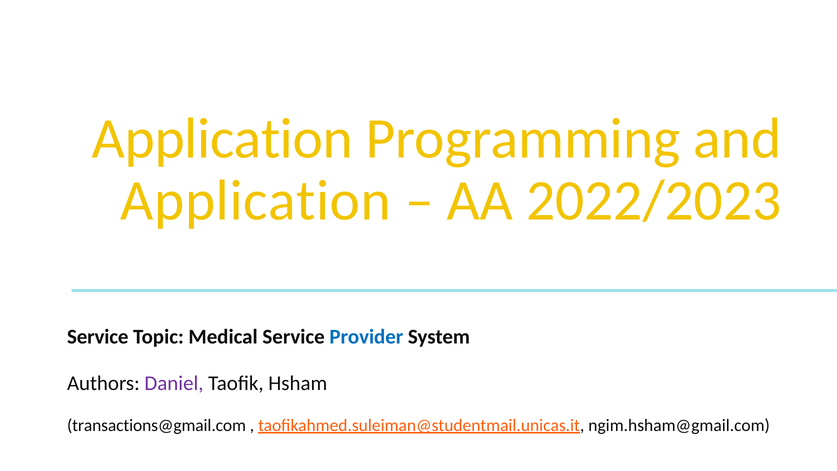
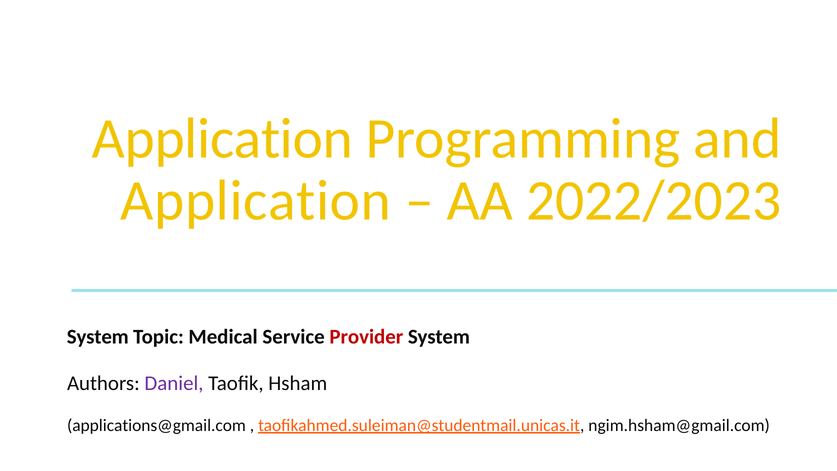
Service: Service -> System (98, 337)
Provider colour: blue -> red (366, 337)
transactions@gmail.com: transactions@gmail.com -> applications@gmail.com (156, 425)
